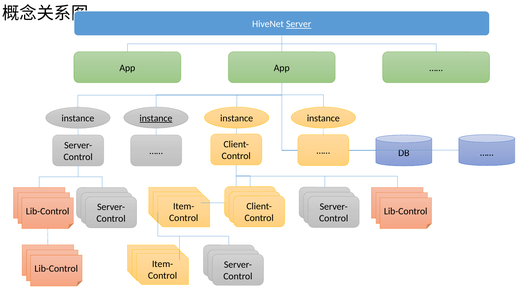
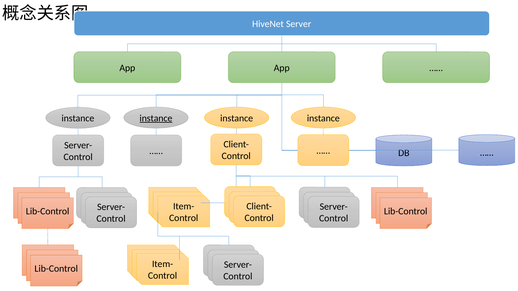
Server underline: present -> none (299, 24)
